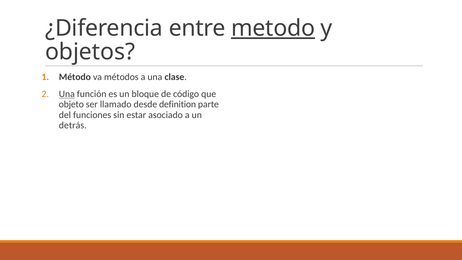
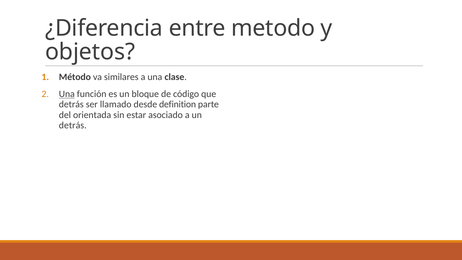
metodo underline: present -> none (273, 28)
métodos: métodos -> similares (121, 77)
objeto: objeto -> detrás (71, 104)
funciones: funciones -> orientada (92, 115)
